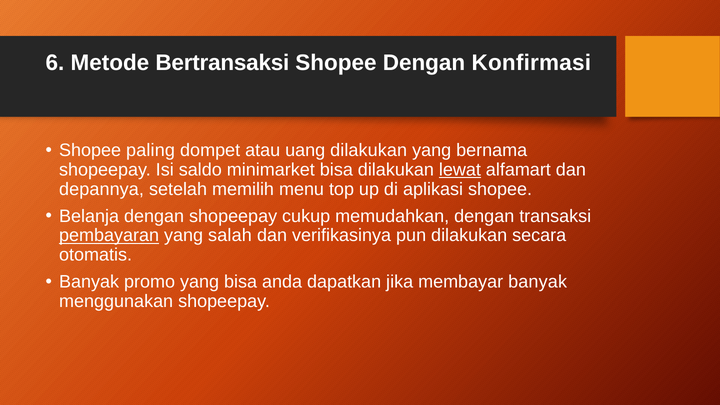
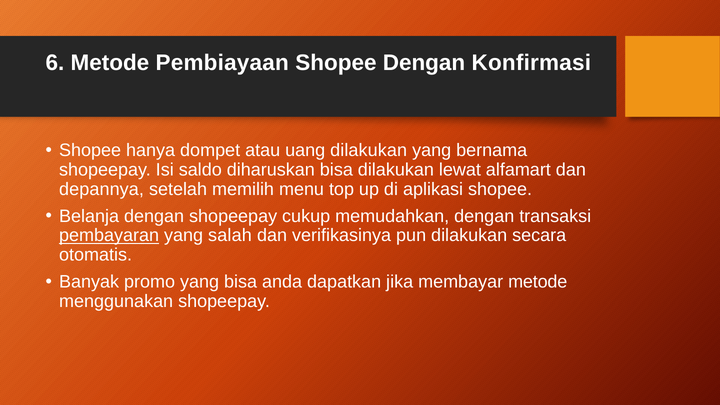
Bertransaksi: Bertransaksi -> Pembiayaan (222, 63)
paling: paling -> hanya (151, 150)
minimarket: minimarket -> diharuskan (271, 170)
lewat underline: present -> none (460, 170)
membayar banyak: banyak -> metode (538, 282)
